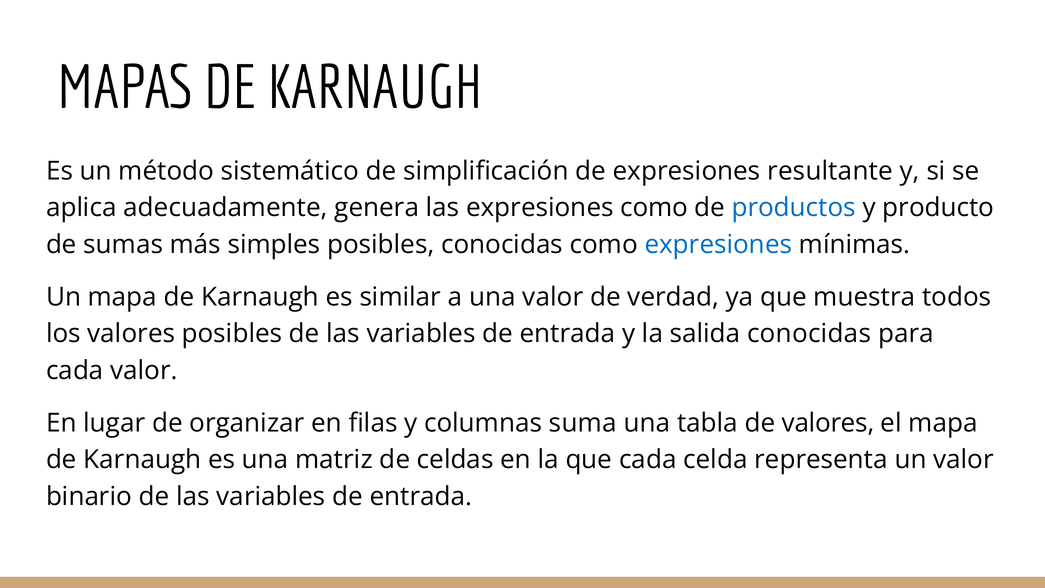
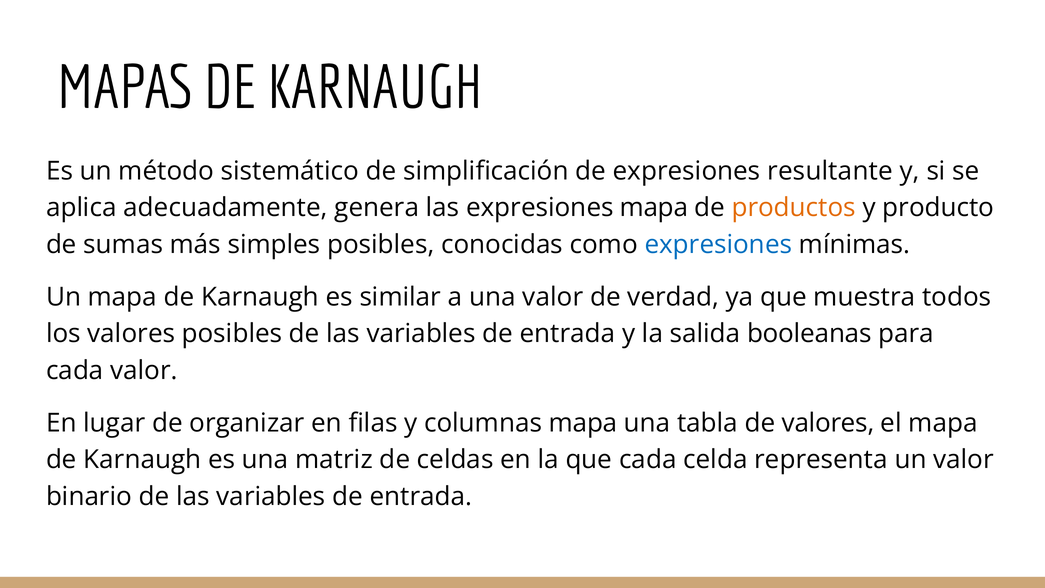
expresiones como: como -> mapa (654, 208)
productos colour: blue -> orange (794, 208)
salida conocidas: conocidas -> booleanas (809, 334)
columnas suma: suma -> mapa (583, 423)
